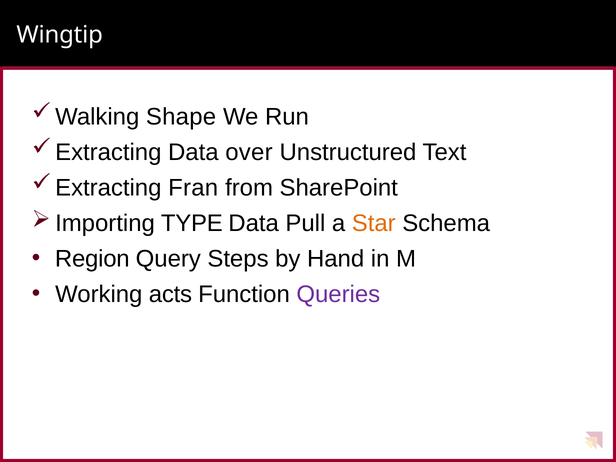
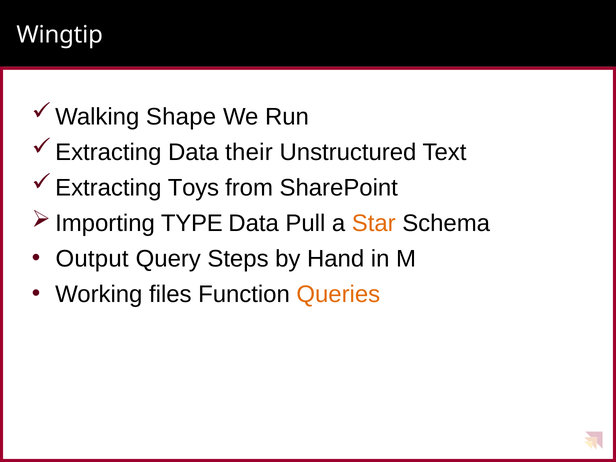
over: over -> their (249, 152)
Fran: Fran -> Toys (193, 188)
Region: Region -> Output (92, 259)
acts: acts -> files (170, 294)
Queries colour: purple -> orange (338, 294)
